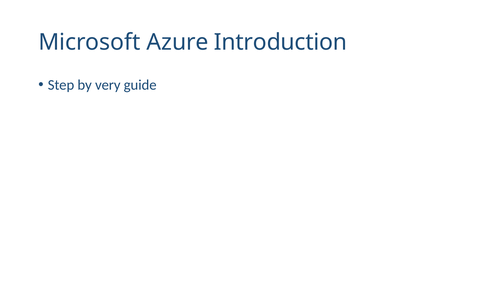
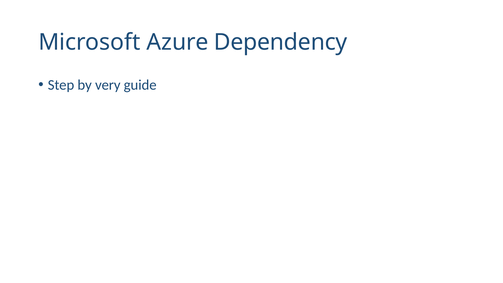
Introduction: Introduction -> Dependency (281, 42)
